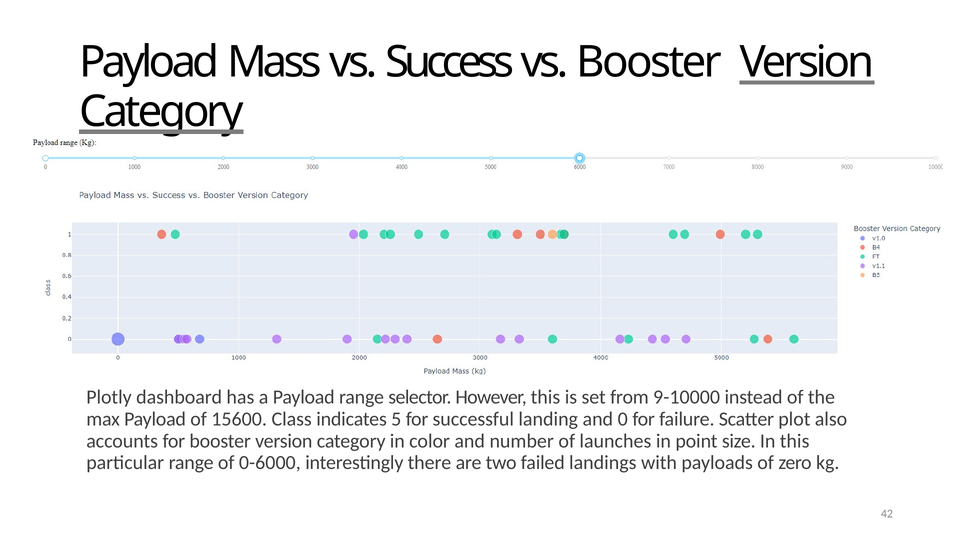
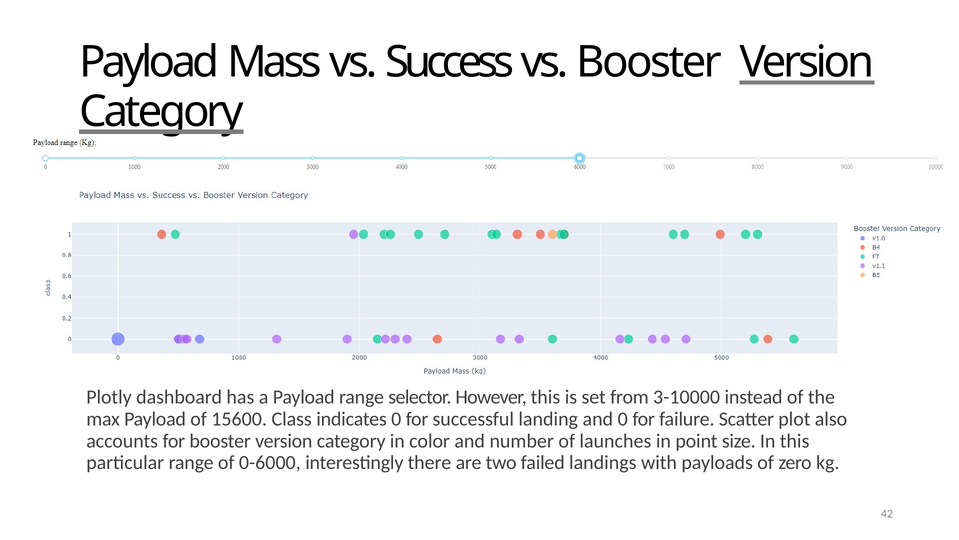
9-10000: 9-10000 -> 3-10000 (687, 397)
indicates 5: 5 -> 0 (396, 419)
